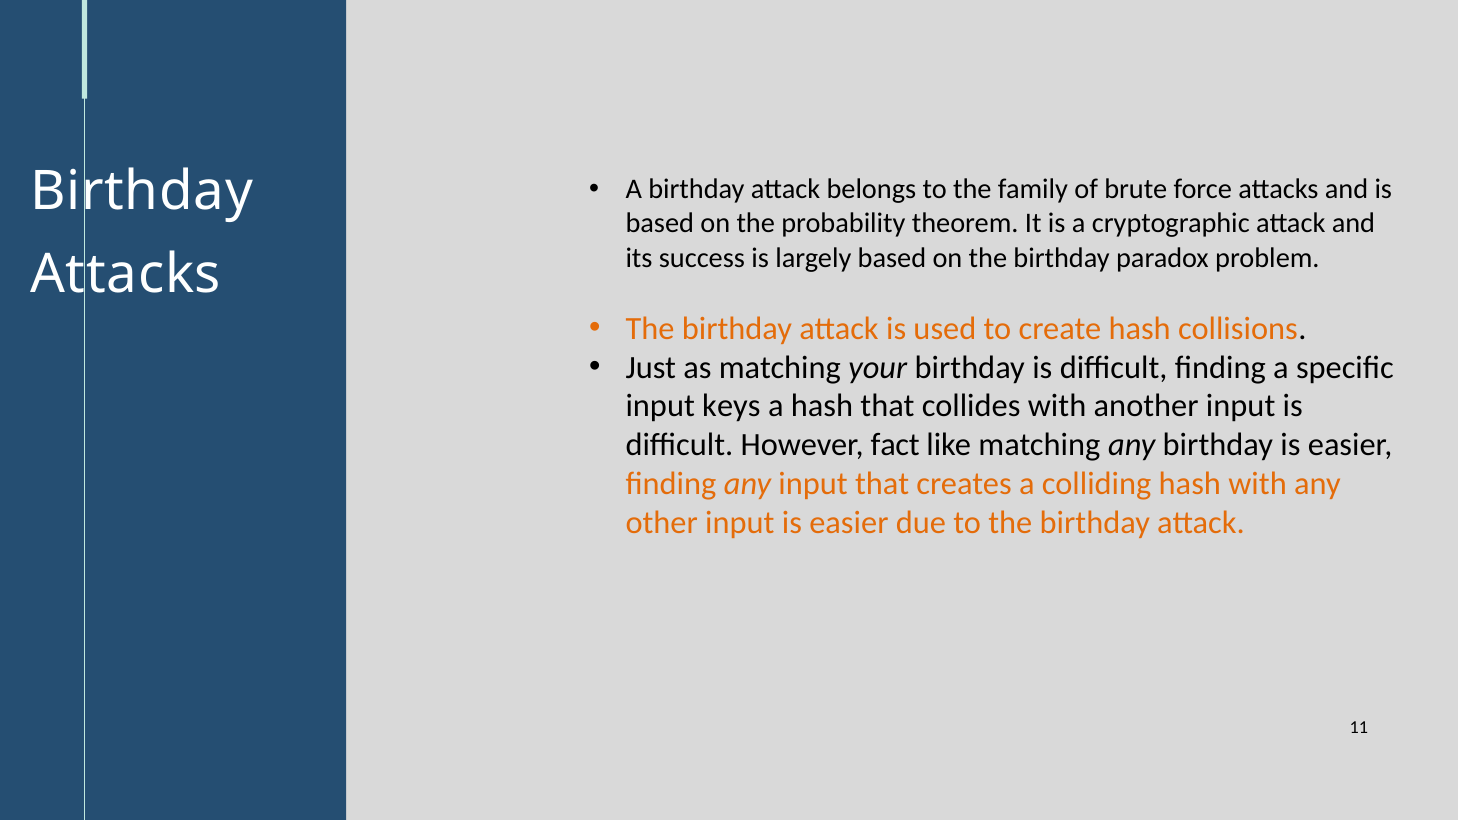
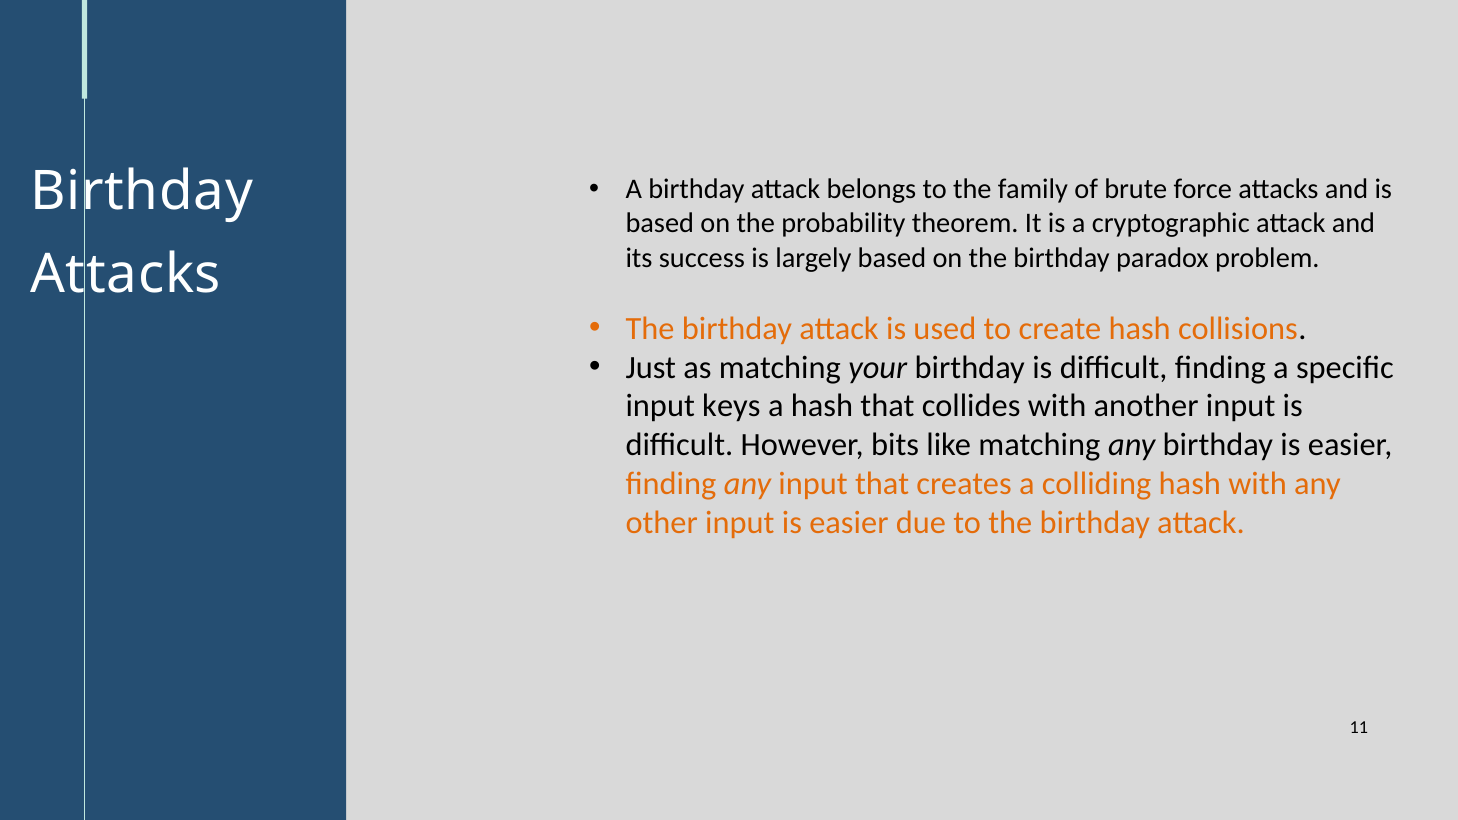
fact: fact -> bits (895, 445)
